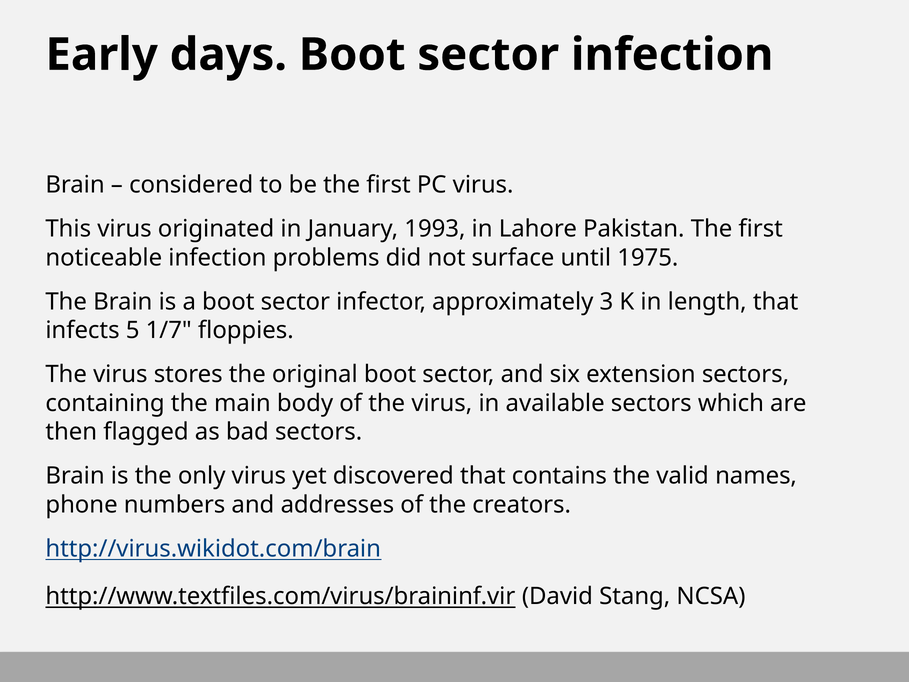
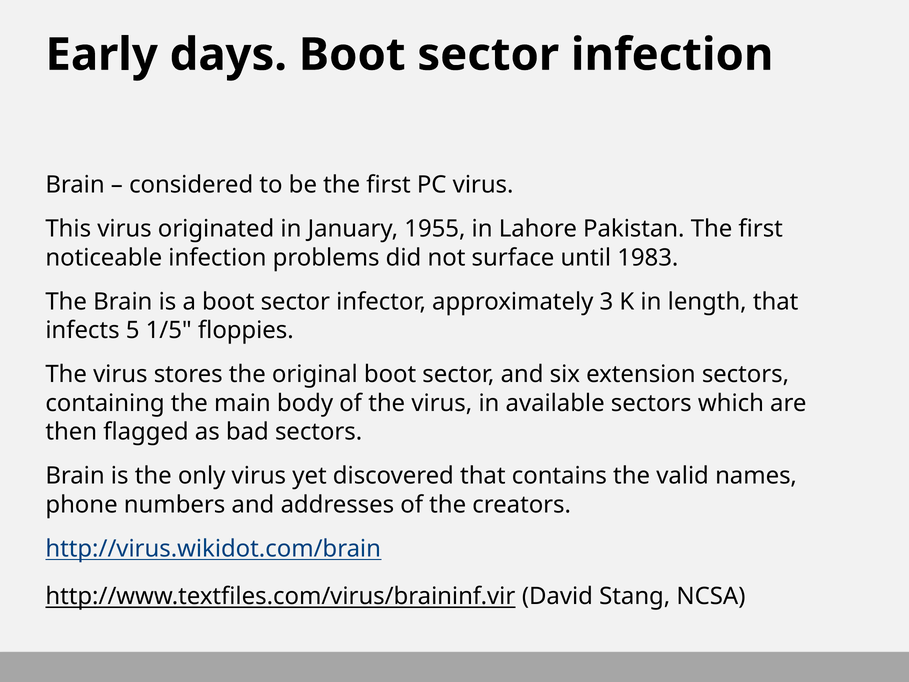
1993: 1993 -> 1955 (435, 229)
1975: 1975 -> 1983 (648, 258)
1/7: 1/7 -> 1/5 (169, 330)
